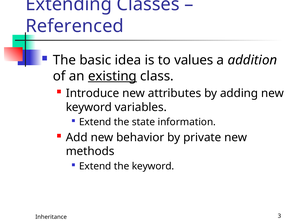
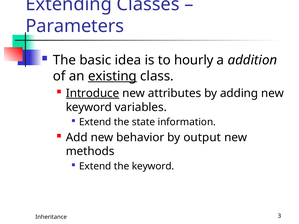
Referenced: Referenced -> Parameters (75, 26)
values: values -> hourly (194, 60)
Introduce underline: none -> present (93, 93)
private: private -> output (202, 138)
